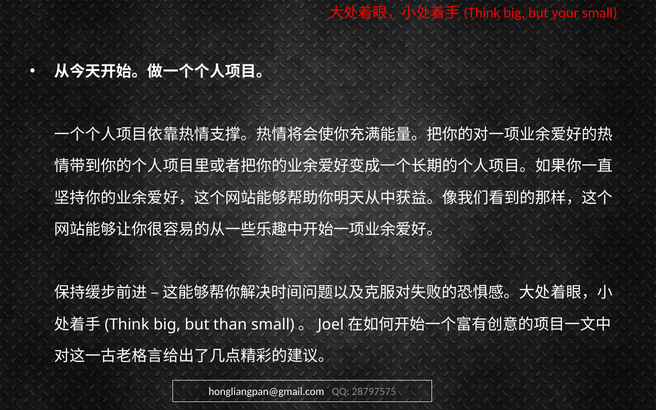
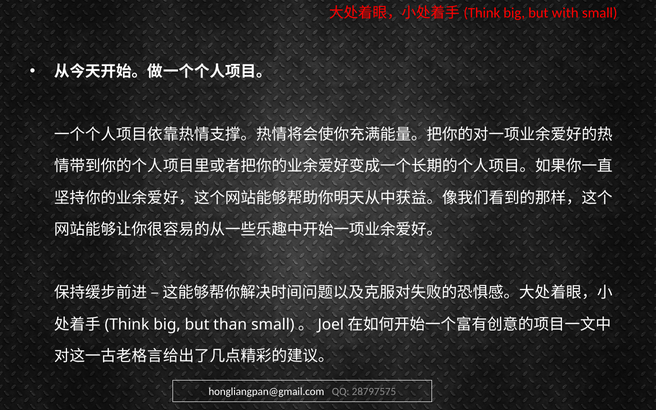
your: your -> with (565, 13)
